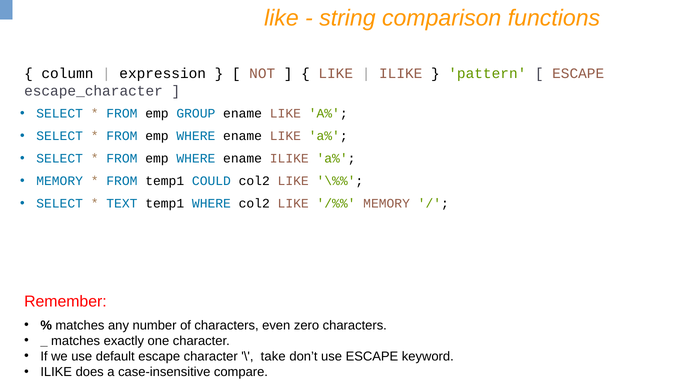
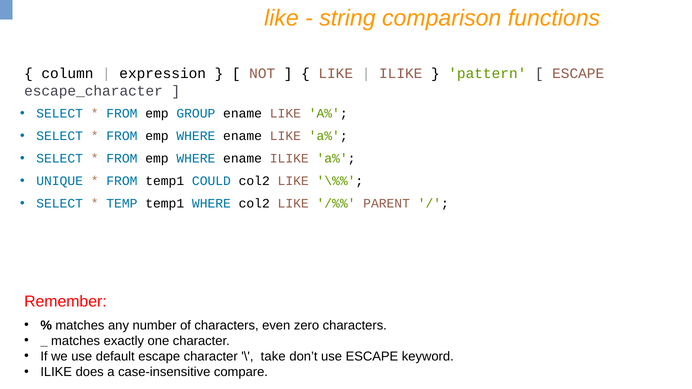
MEMORY: MEMORY -> UNIQUE (60, 181)
TEXT: TEXT -> TEMP (122, 204)
MEMORY: MEMORY -> PARENT (387, 204)
